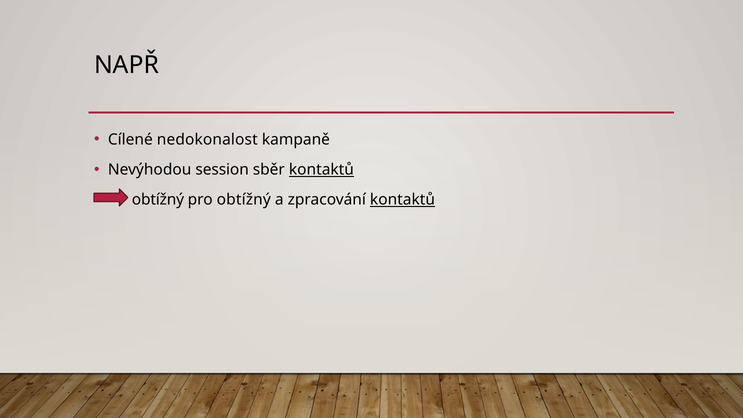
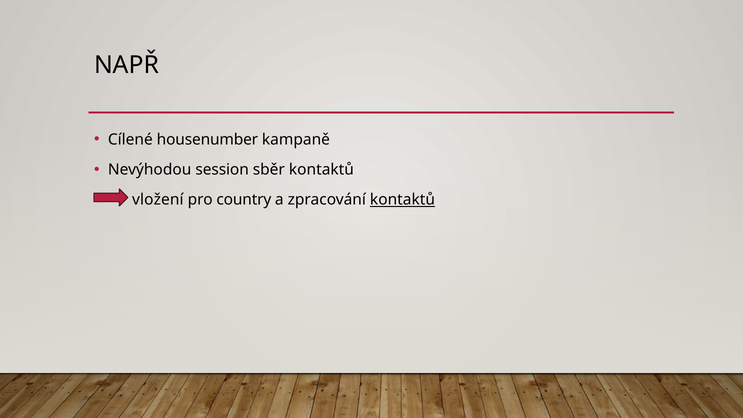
nedokonalost: nedokonalost -> housenumber (207, 140)
kontaktů underline: present -> none (321, 170)
obtížný: obtížný -> vložení (158, 200)
pro obtížný: obtížný -> country (244, 200)
